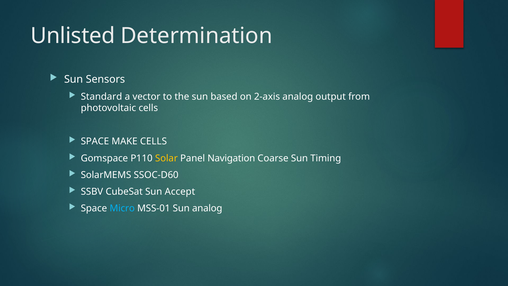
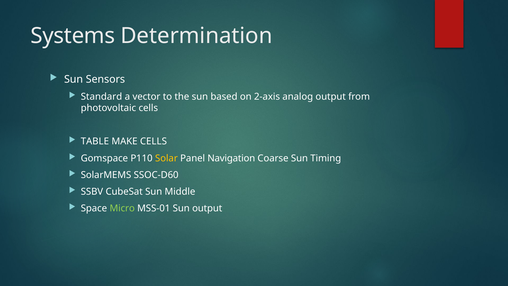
Unlisted: Unlisted -> Systems (73, 36)
SPACE: SPACE -> TABLE (95, 141)
Accept: Accept -> Middle (180, 192)
Micro colour: light blue -> light green (122, 208)
Sun analog: analog -> output (207, 208)
